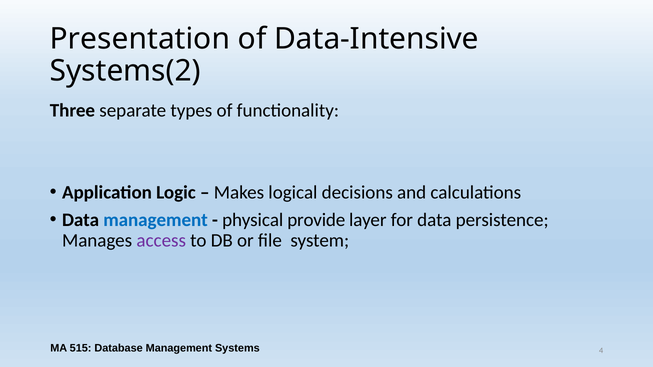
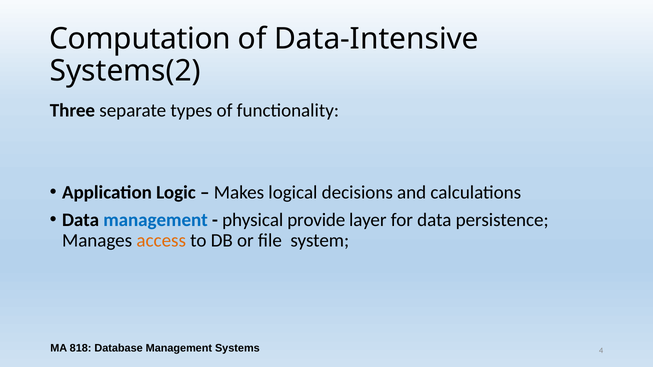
Presentation: Presentation -> Computation (140, 39)
access colour: purple -> orange (161, 240)
515: 515 -> 818 (81, 349)
